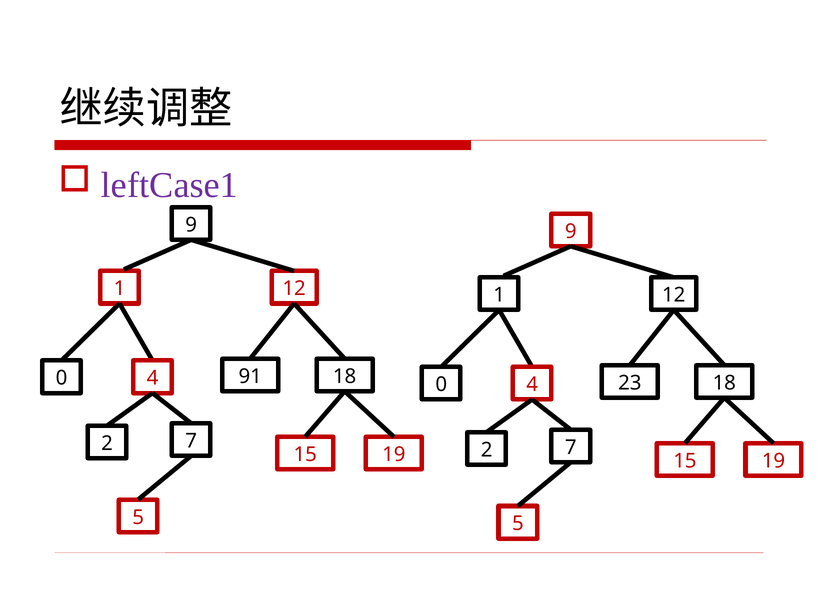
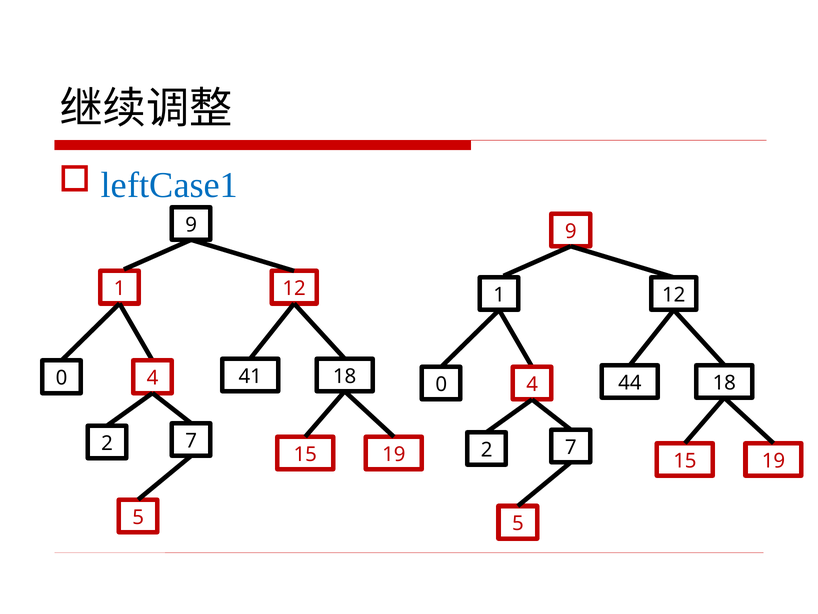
leftCase1 colour: purple -> blue (169, 185)
91: 91 -> 41 (250, 376)
23: 23 -> 44 (630, 383)
